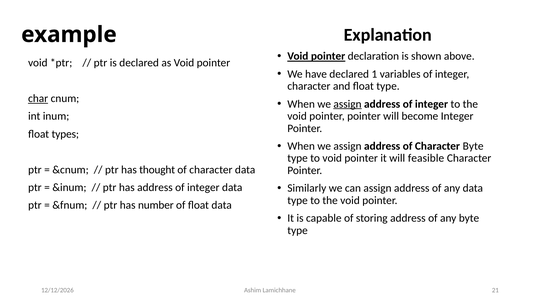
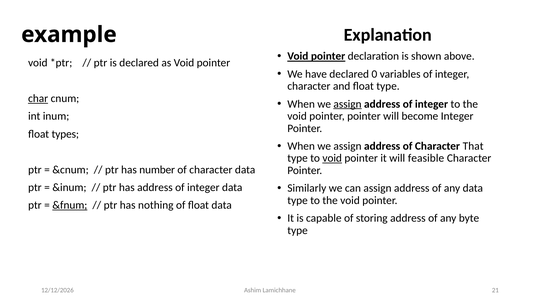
1: 1 -> 0 (374, 74)
Character Byte: Byte -> That (473, 146)
void underline: none -> present (332, 158)
thought: thought -> number (157, 169)
&fnum underline: none -> present (70, 205)
number: number -> nothing (156, 205)
